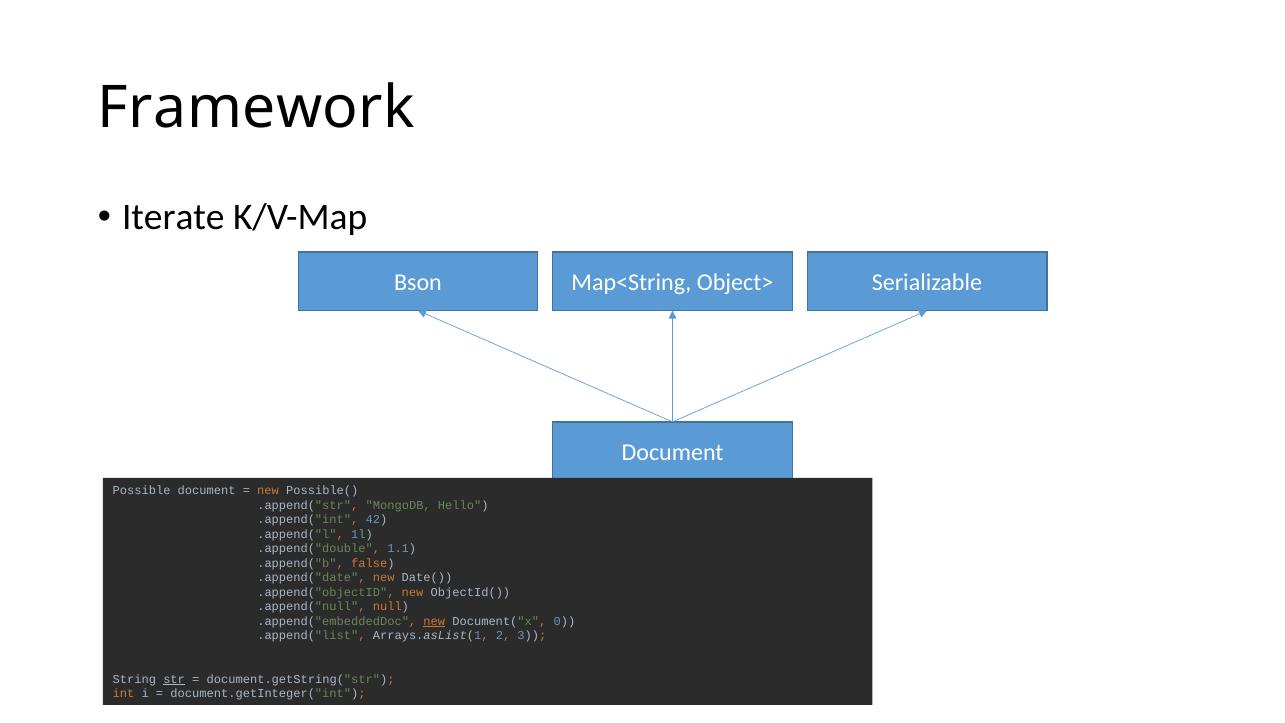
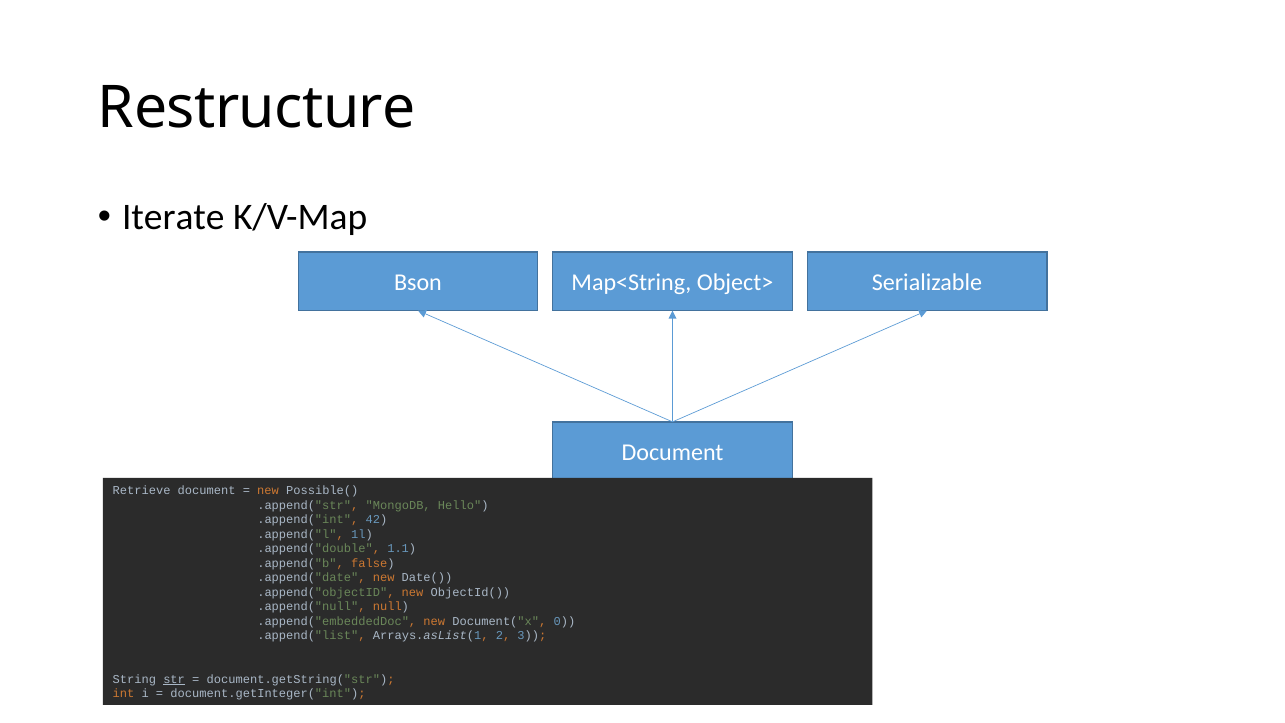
Framework: Framework -> Restructure (257, 108)
Possible: Possible -> Retrieve (142, 491)
new underline: present -> none (434, 621)
